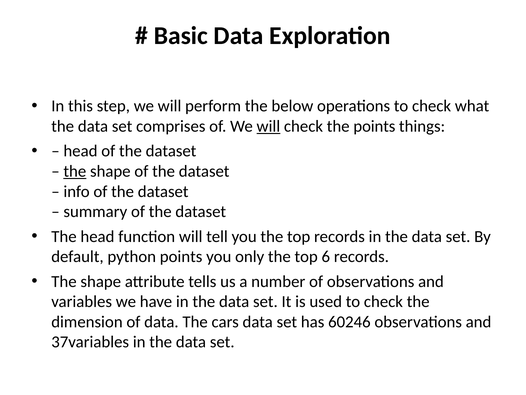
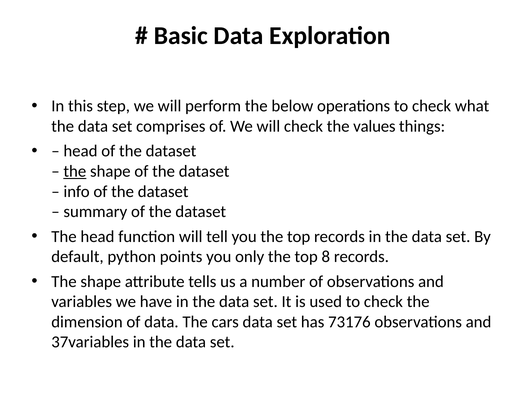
will underline: present -> none (268, 126)
the points: points -> values (374, 126)
6: 6 -> 8 (326, 256)
60246: 60246 -> 73176 (349, 321)
